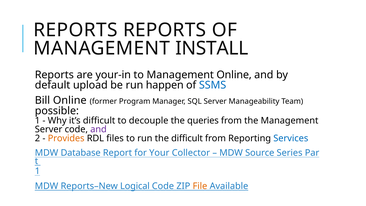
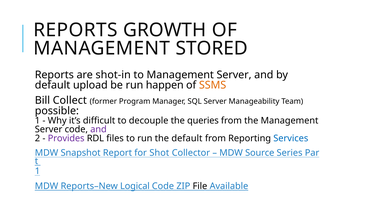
REPORTS REPORTS: REPORTS -> GROWTH (165, 30)
INSTALL: INSTALL -> STORED (212, 48)
your-in: your-in -> shot-in (113, 75)
to Management Online: Online -> Server (234, 75)
SSMS colour: blue -> orange (213, 85)
Bill Online: Online -> Collect (70, 100)
Provides colour: orange -> purple (66, 138)
the difficult: difficult -> default (187, 138)
Database: Database -> Snapshot (81, 153)
Your: Your -> Shot (159, 153)
File colour: orange -> black (200, 186)
